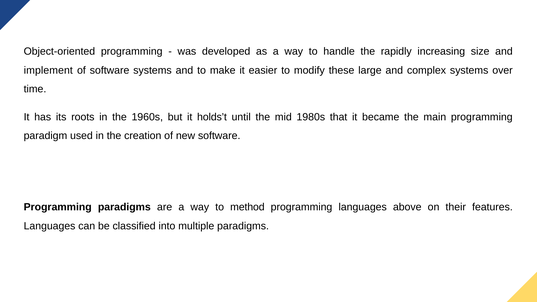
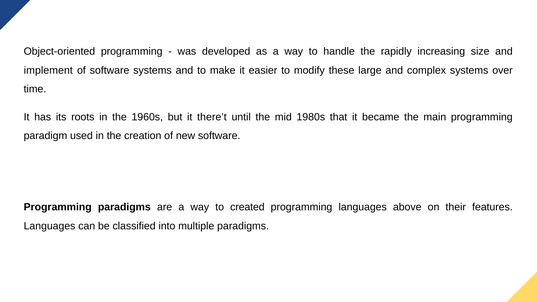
holds’t: holds’t -> there’t (212, 117)
method: method -> created (247, 207)
